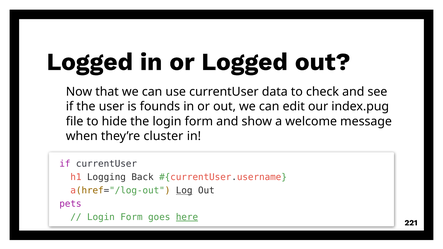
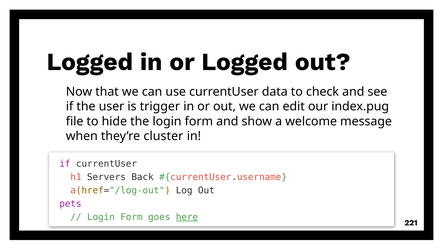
founds: founds -> trigger (160, 107)
Logging: Logging -> Servers (106, 177)
Log underline: present -> none (184, 191)
